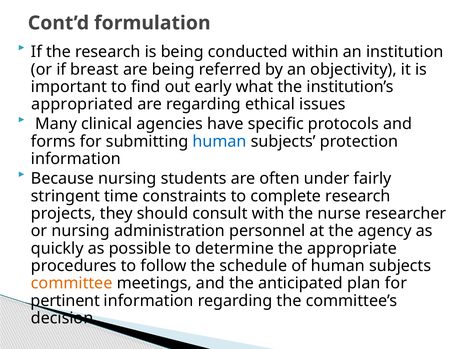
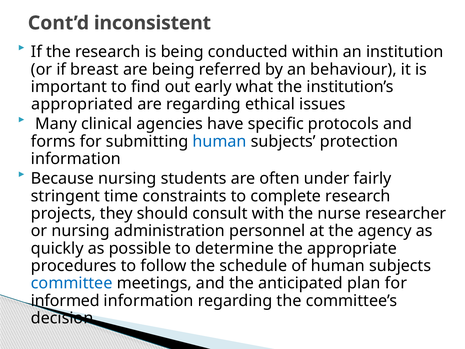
formulation: formulation -> inconsistent (152, 23)
objectivity: objectivity -> behaviour (354, 69)
committee colour: orange -> blue (72, 283)
pertinent: pertinent -> informed (65, 300)
